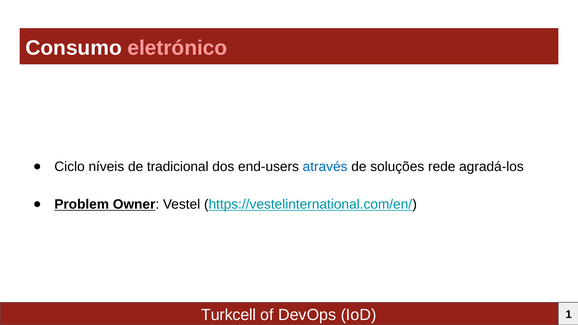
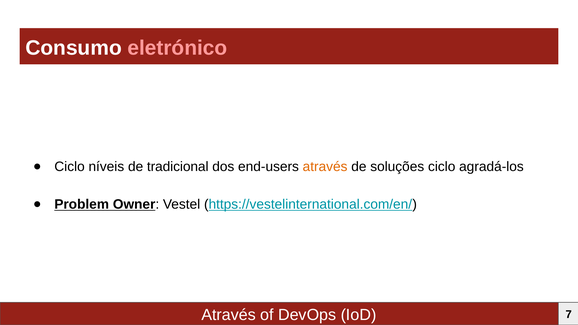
através colour: blue -> orange (325, 167)
soluções rede: rede -> ciclo (442, 167)
Turkcell: Turkcell -> Através (229, 315)
1: 1 -> 7 (569, 315)
